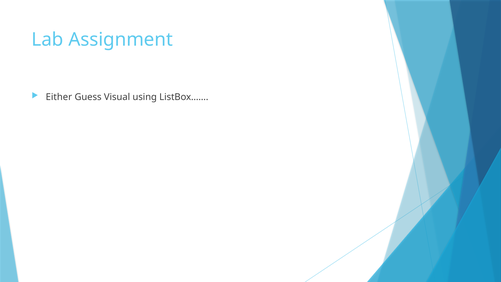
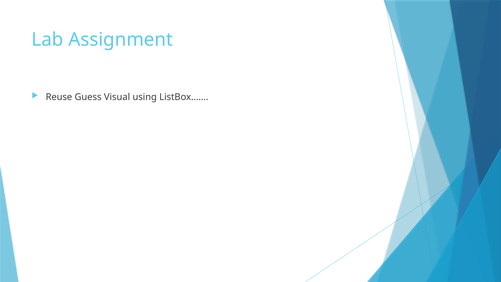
Either: Either -> Reuse (59, 97)
